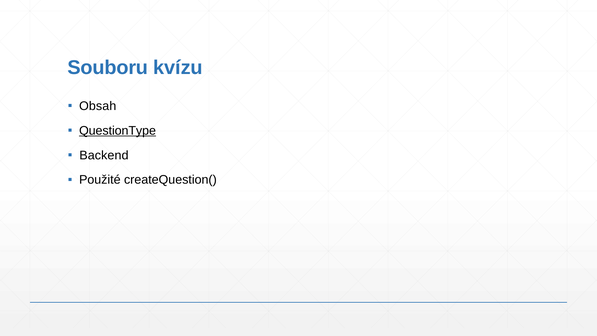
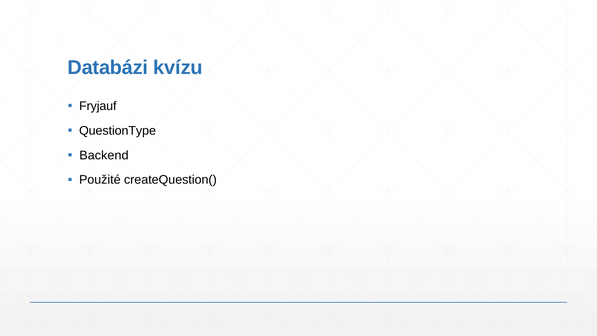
Souboru: Souboru -> Databázi (108, 67)
Obsah: Obsah -> Fryjauf (98, 106)
QuestionType underline: present -> none (118, 131)
